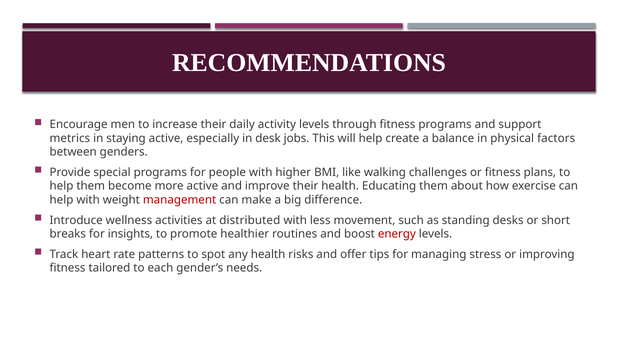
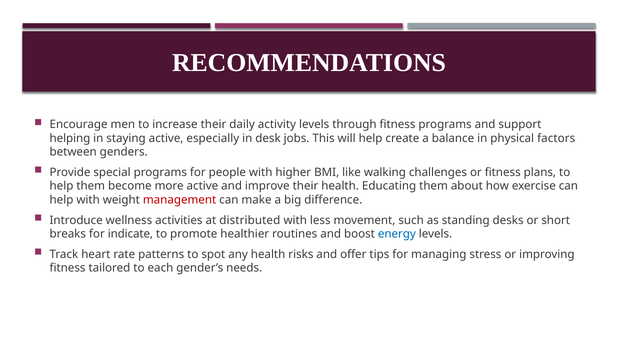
metrics: metrics -> helping (70, 138)
insights: insights -> indicate (130, 234)
energy colour: red -> blue (397, 234)
